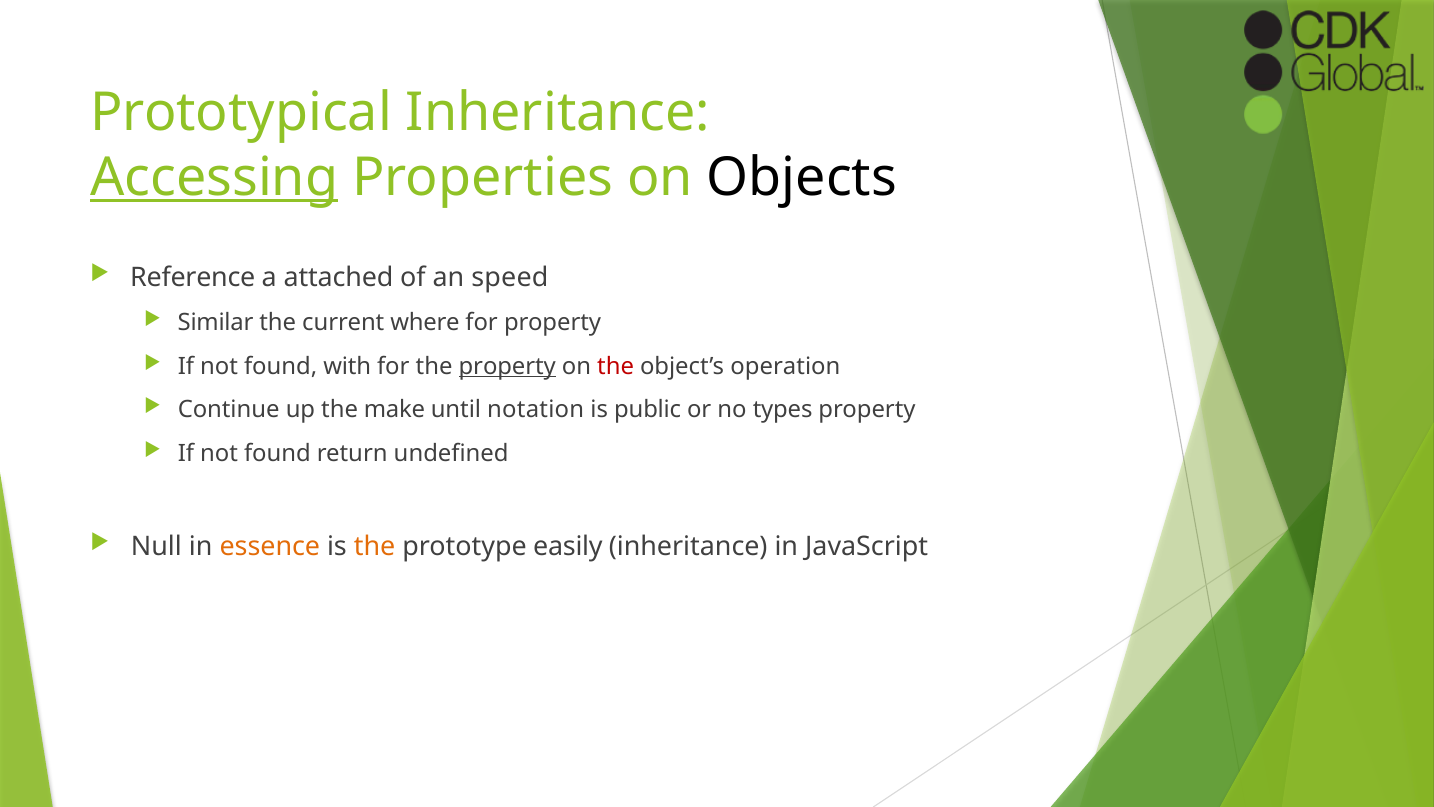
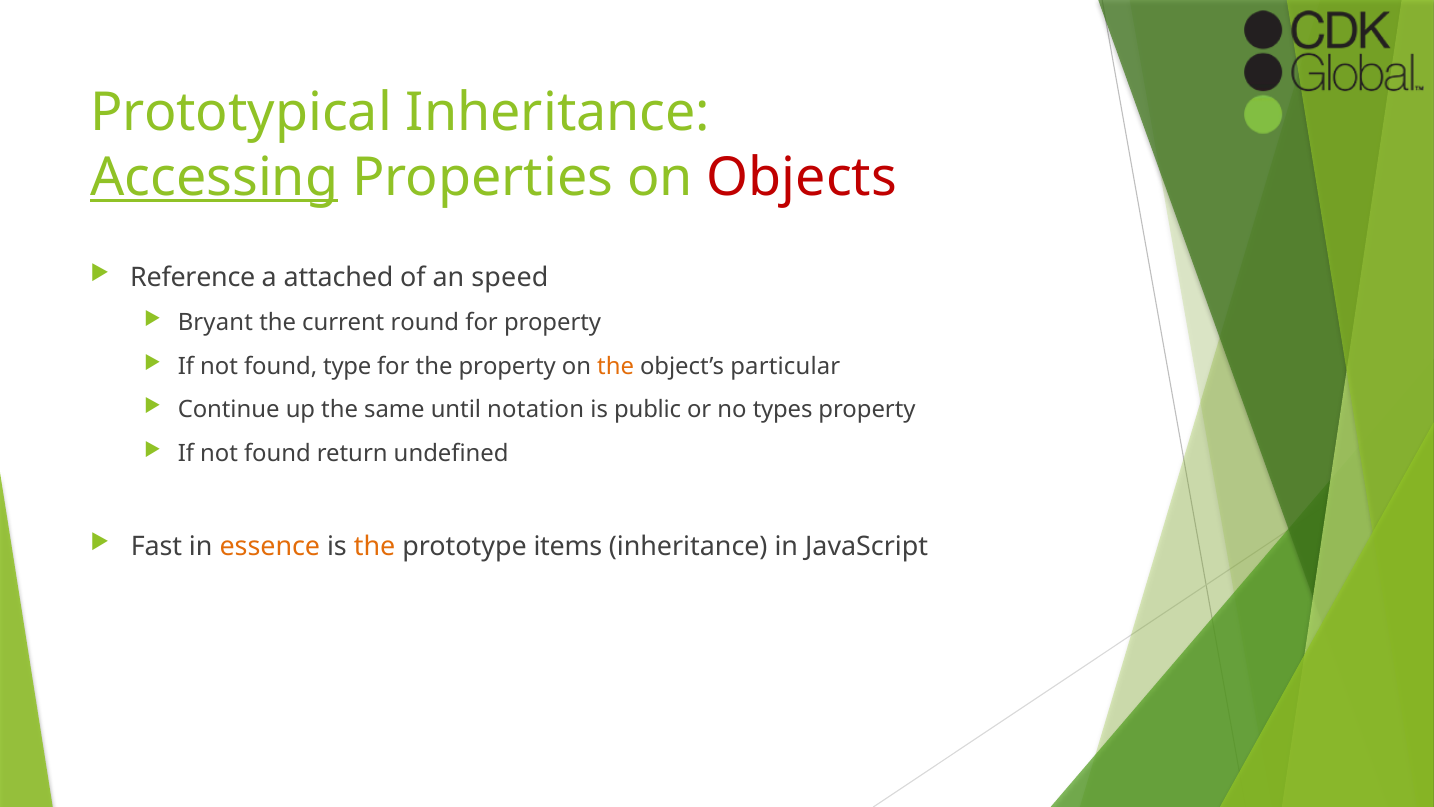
Objects colour: black -> red (802, 178)
Similar: Similar -> Bryant (215, 323)
where: where -> round (425, 323)
with: with -> type (347, 366)
property underline: present -> none (507, 366)
the colour: red -> orange (616, 366)
operation: operation -> particular (785, 366)
make: make -> same (394, 410)
Null: Null -> Fast (156, 546)
easily: easily -> items (568, 546)
